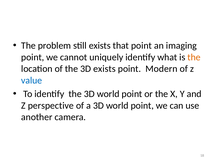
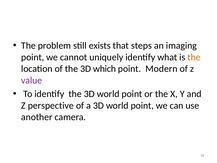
that point: point -> steps (141, 46)
3D exists: exists -> which (105, 69)
value colour: blue -> purple (32, 80)
